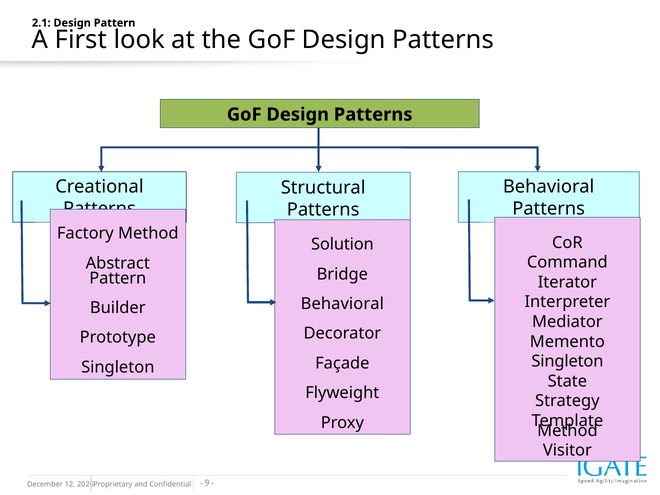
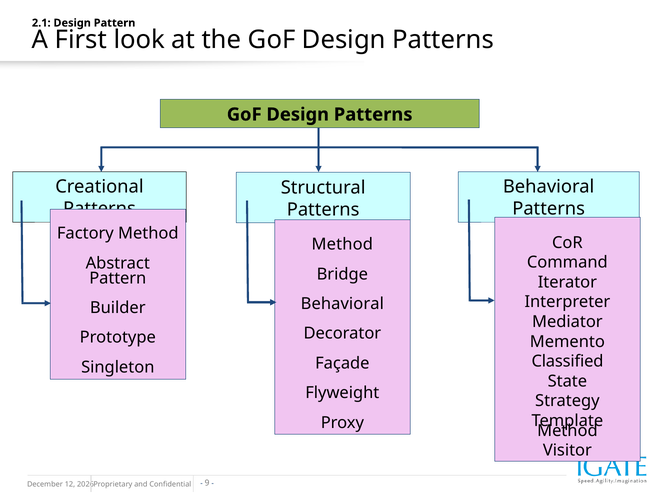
Solution: Solution -> Method (342, 244)
Singleton: Singleton -> Classified (567, 361)
